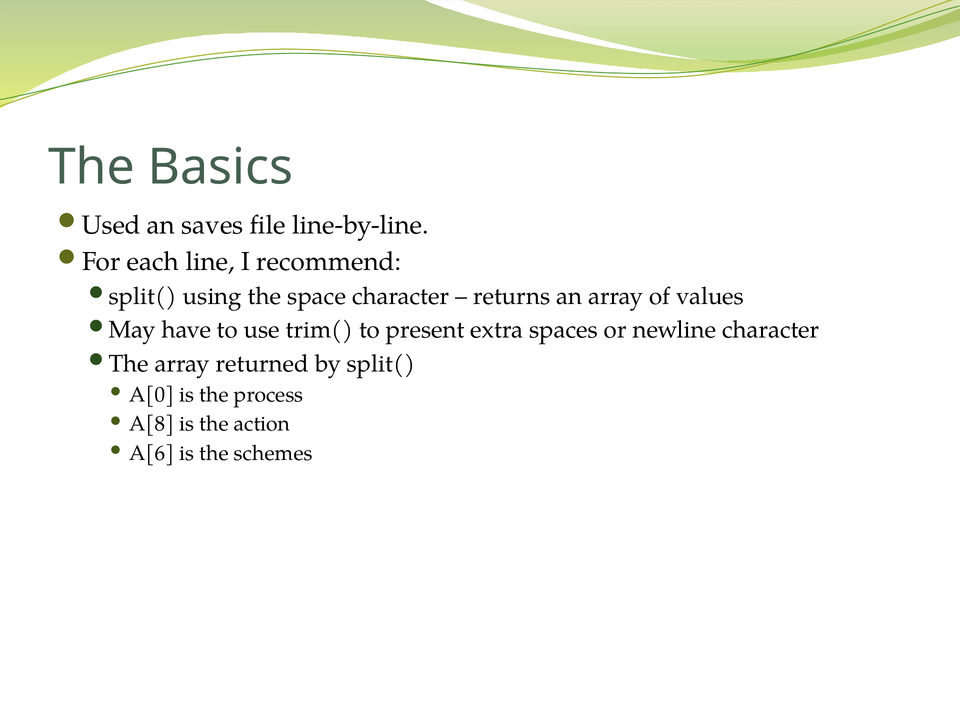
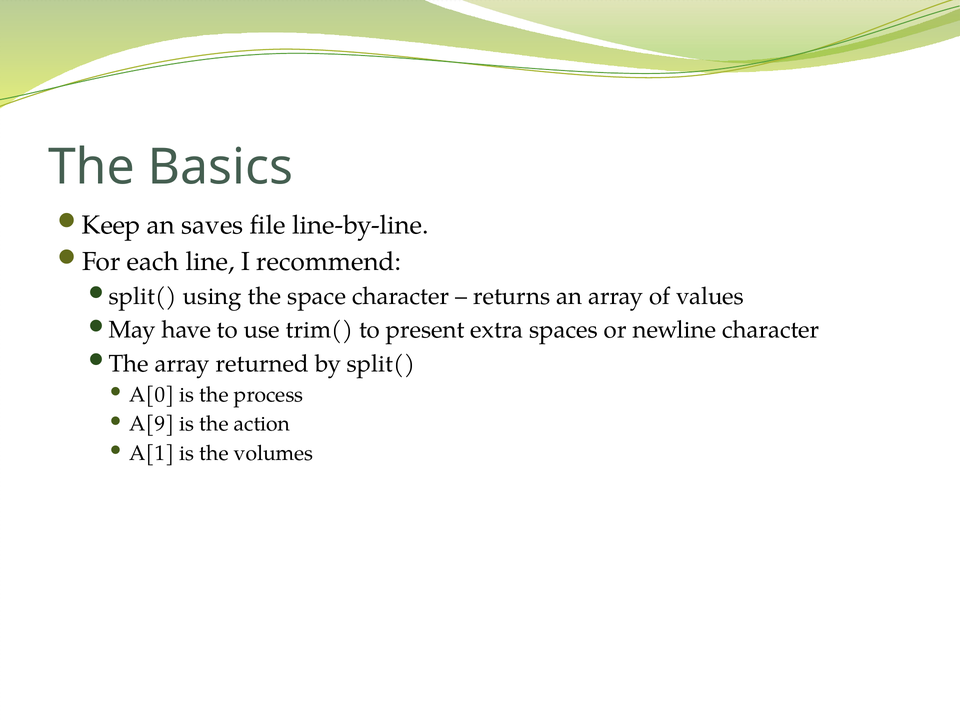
Used: Used -> Keep (111, 225)
A[8: A[8 -> A[9 (152, 424)
A[6: A[6 -> A[1 (152, 453)
schemes: schemes -> volumes (273, 453)
